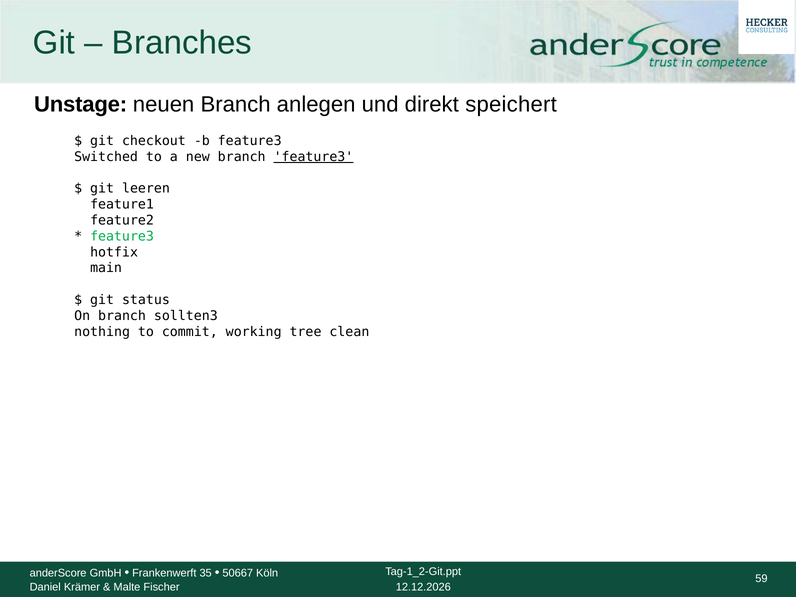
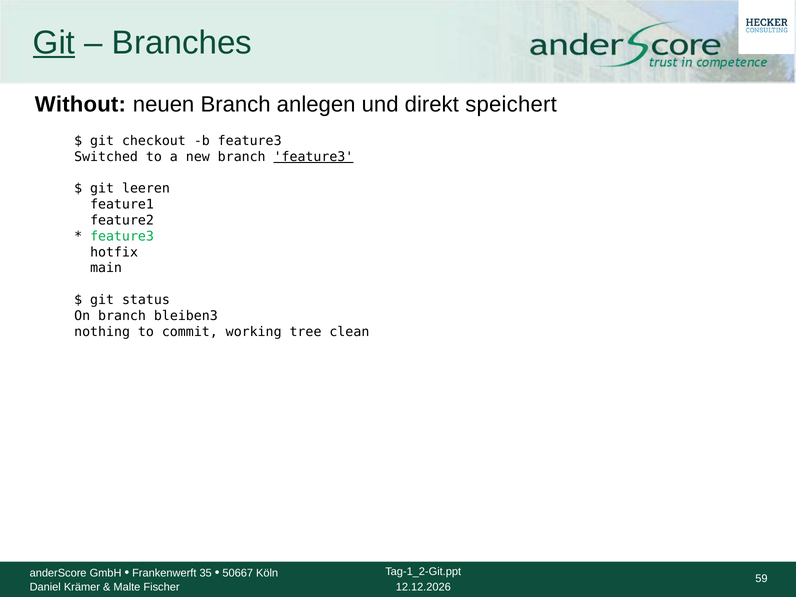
Git underline: none -> present (54, 43)
Unstage: Unstage -> Without (80, 104)
sollten3: sollten3 -> bleiben3 (186, 316)
